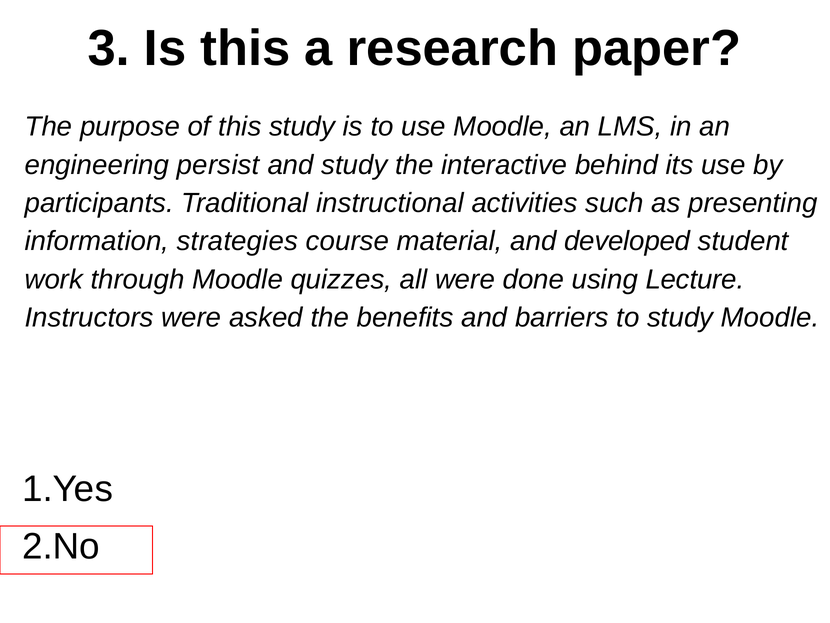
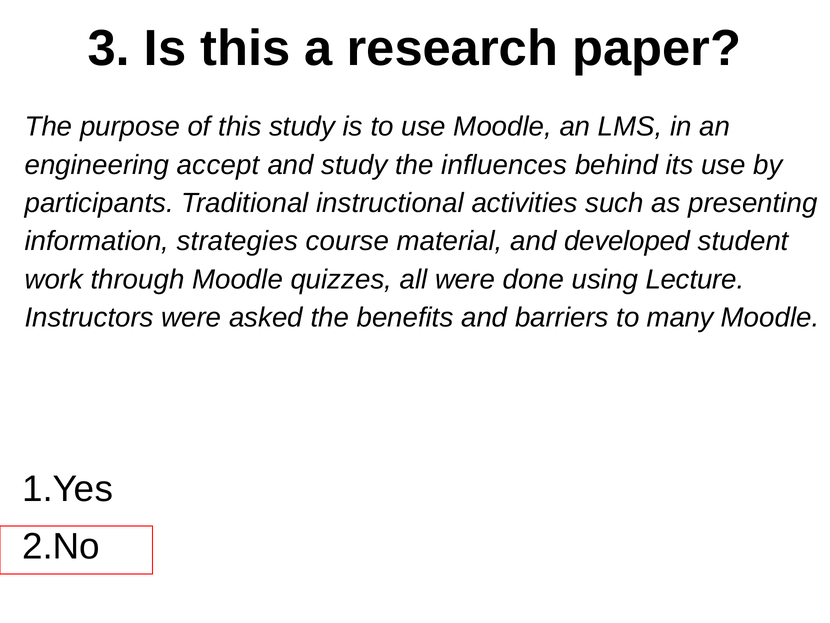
persist: persist -> accept (218, 165)
interactive: interactive -> influences (504, 165)
to study: study -> many (680, 317)
